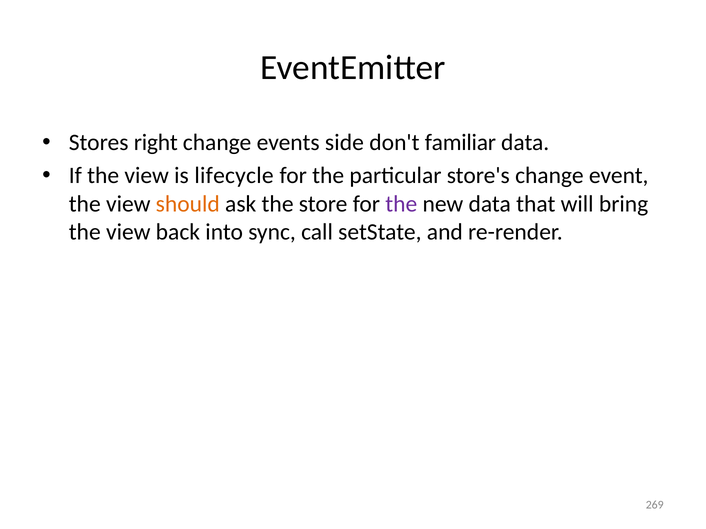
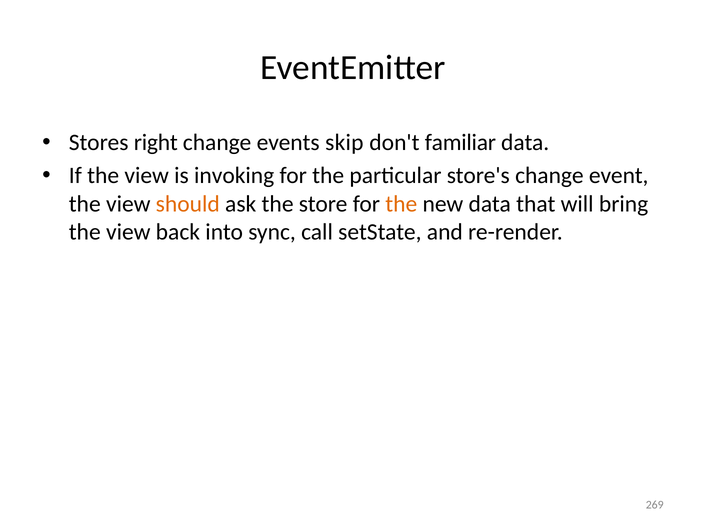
side: side -> skip (344, 143)
lifecycle: lifecycle -> invoking (234, 176)
the colour: purple -> orange (401, 204)
